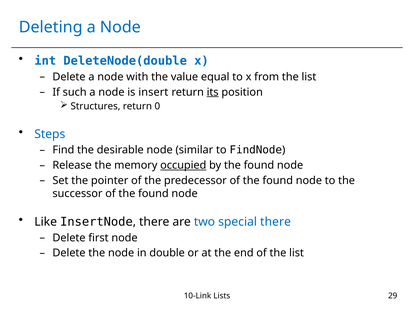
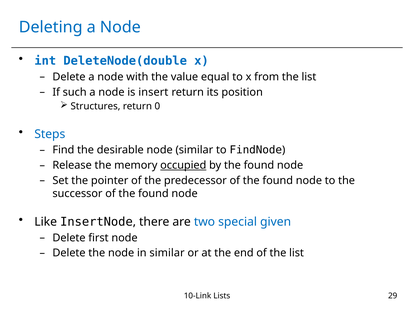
its underline: present -> none (213, 92)
special there: there -> given (276, 222)
in double: double -> similar (167, 253)
